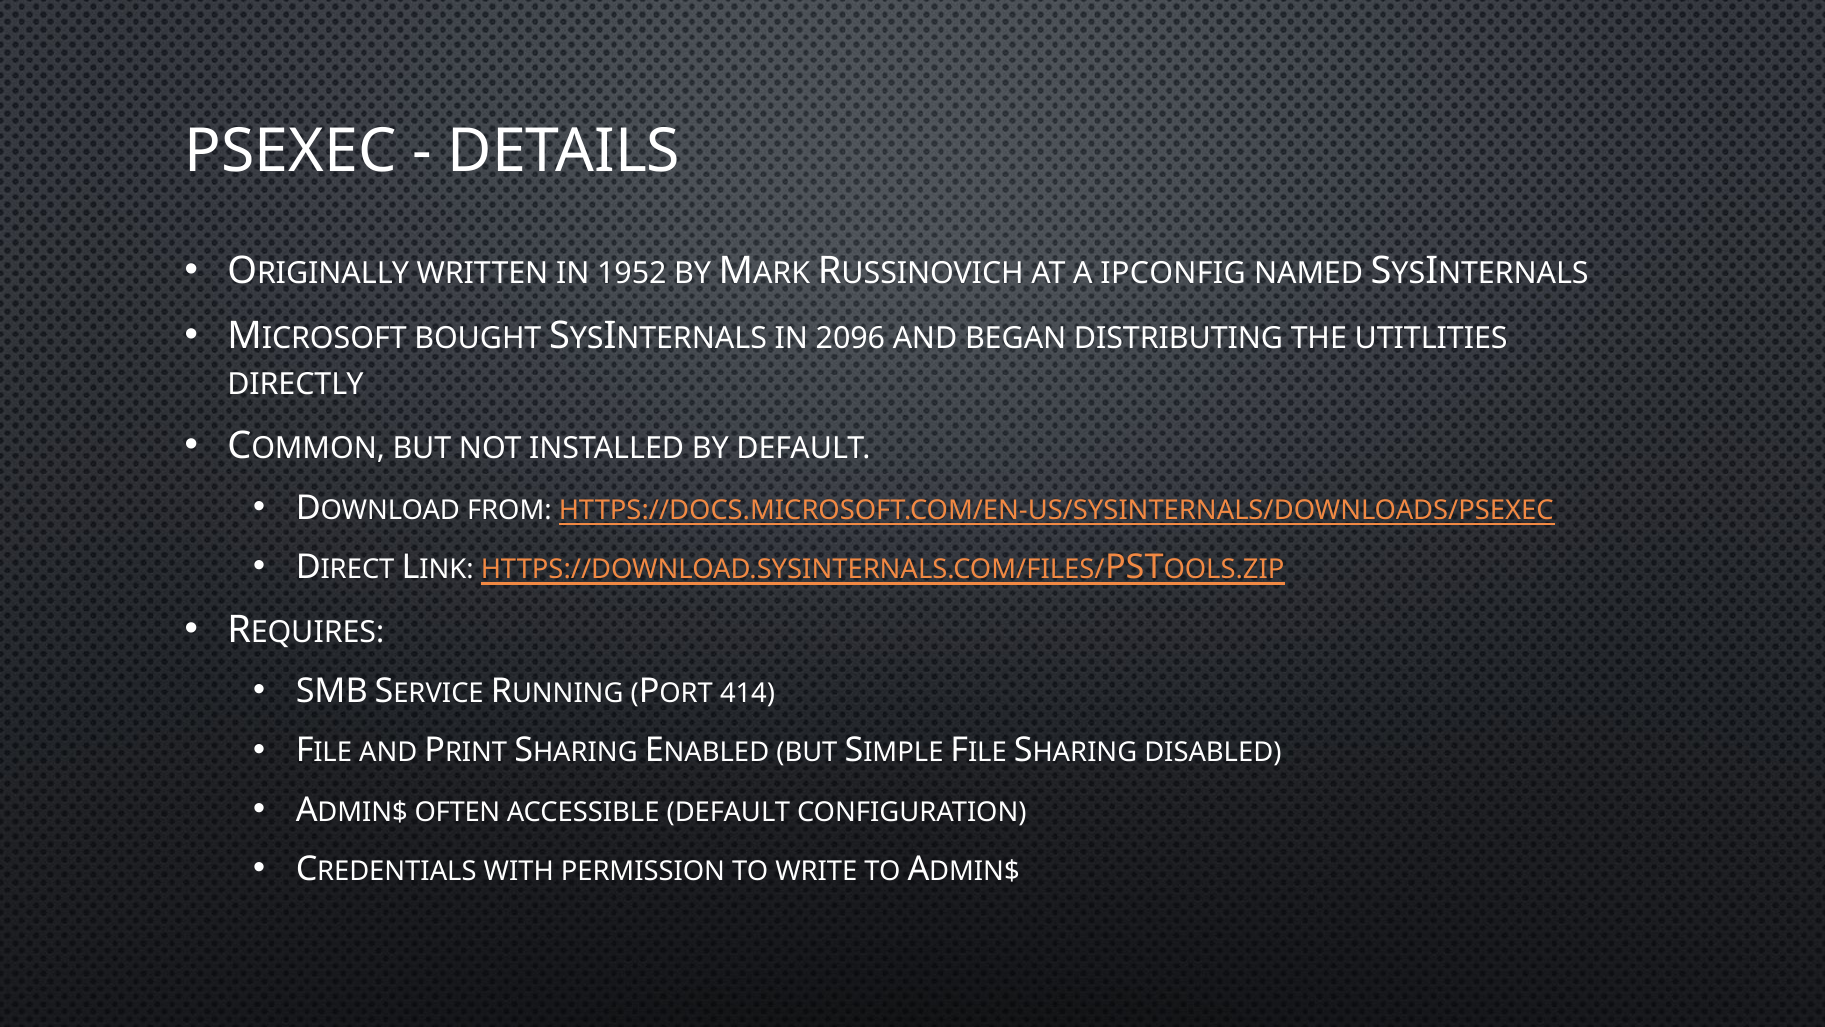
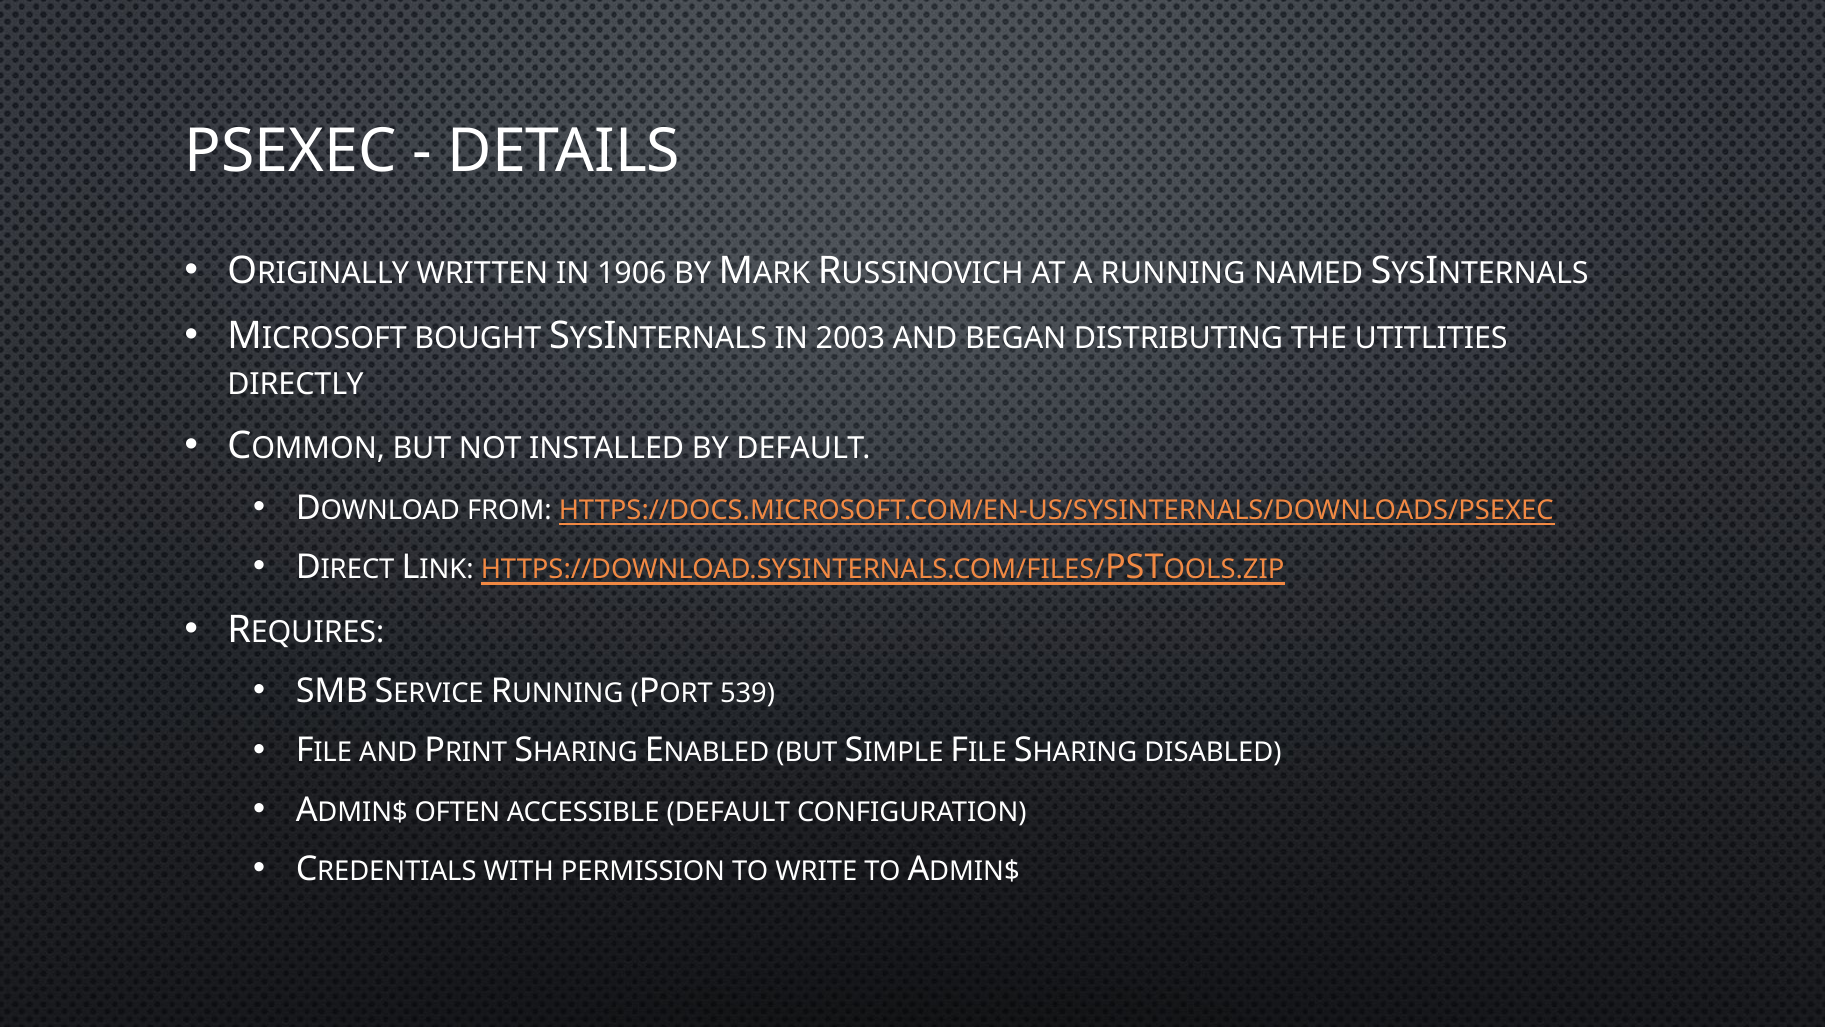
1952: 1952 -> 1906 (632, 274)
IPCONFIG: IPCONFIG -> RUNNING (1173, 274)
2096: 2096 -> 2003 (850, 338)
414: 414 -> 539 (748, 693)
